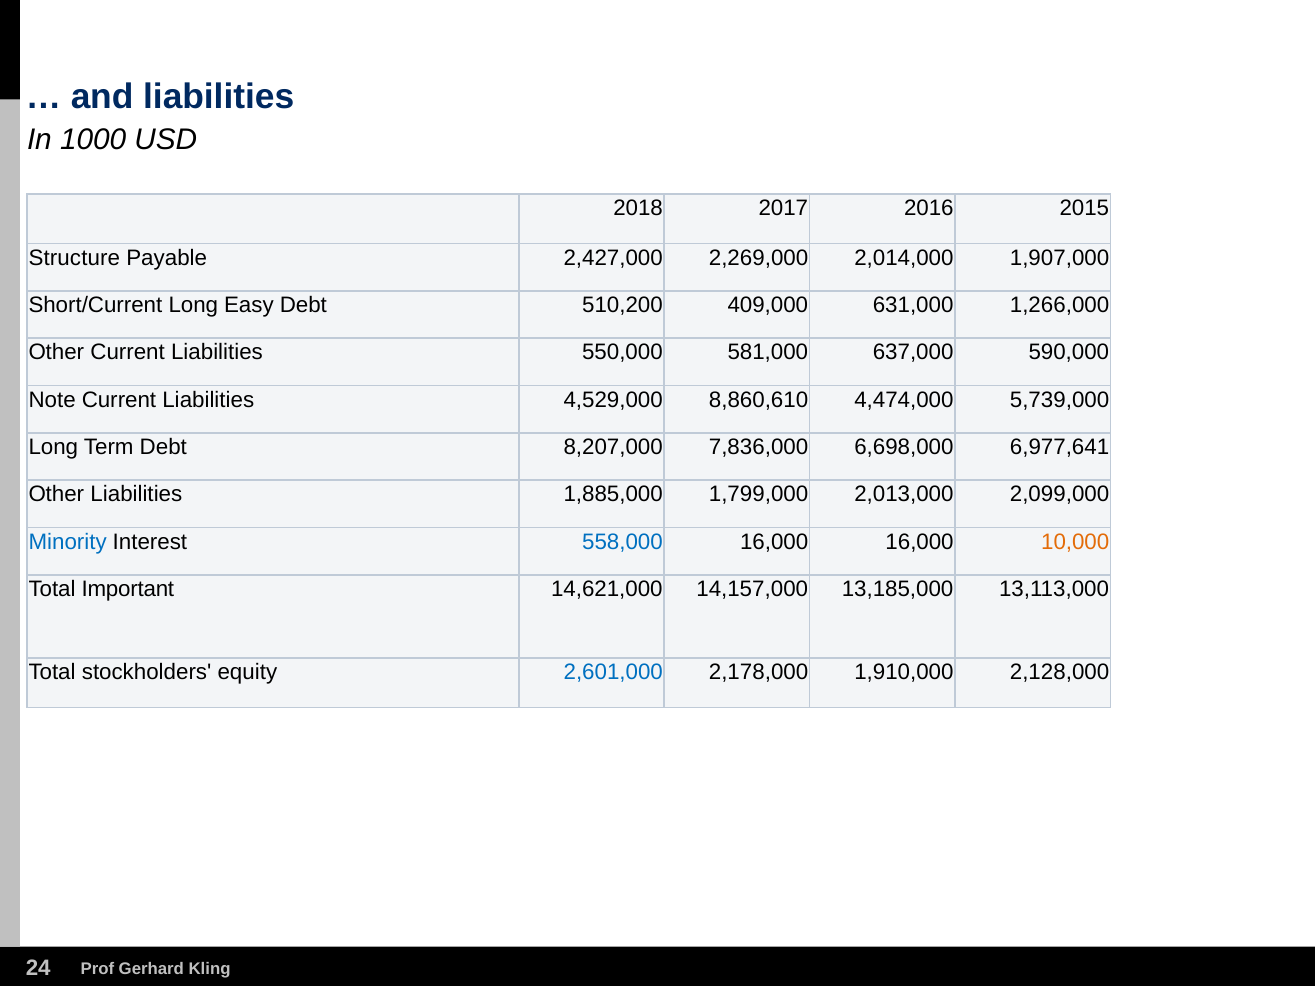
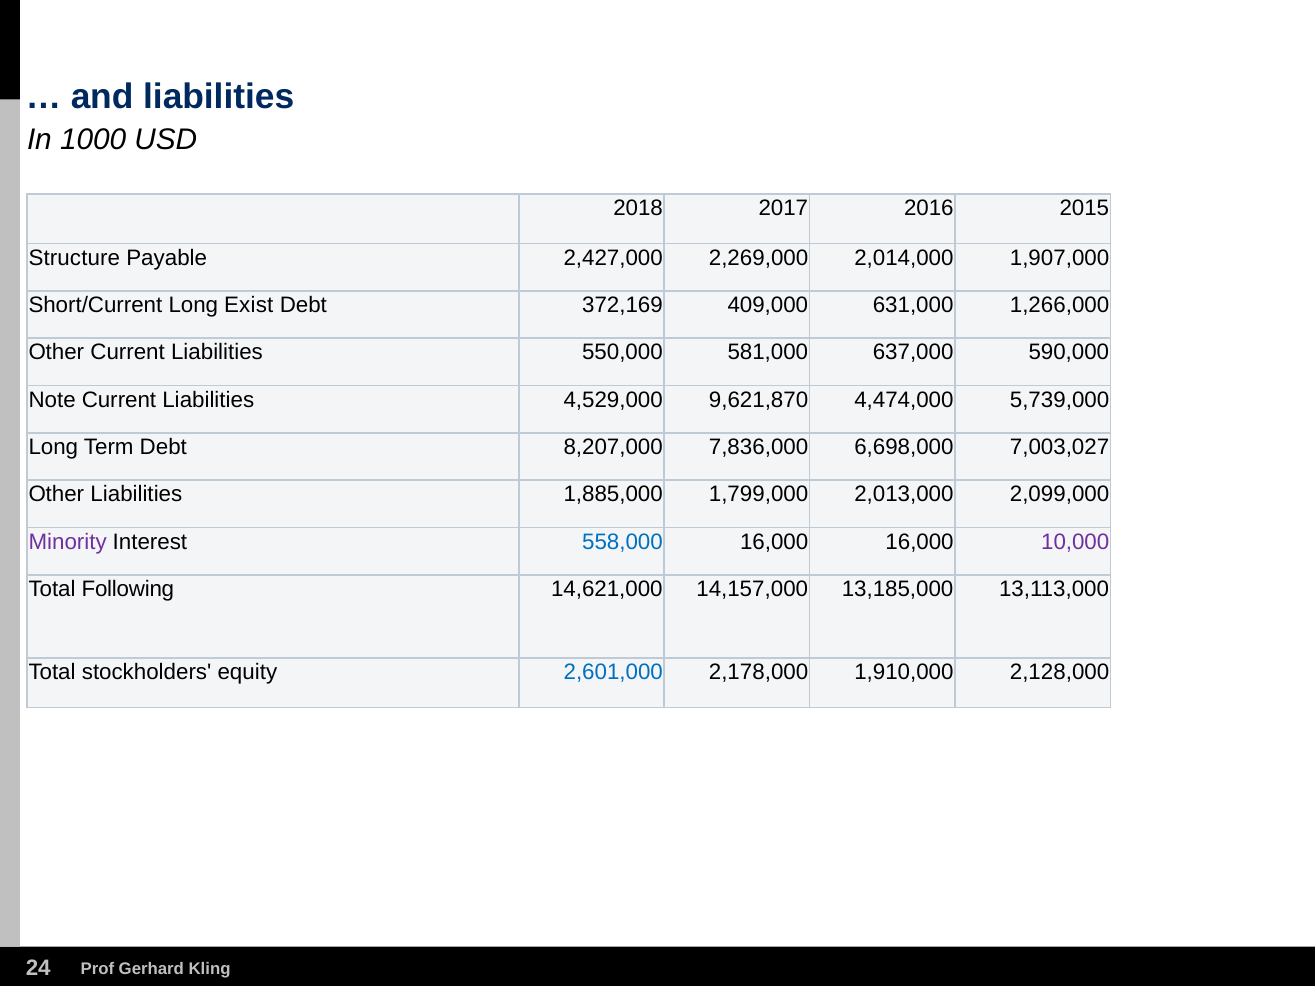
Easy: Easy -> Exist (249, 305)
510,200: 510,200 -> 372,169 (622, 305)
8,860,610: 8,860,610 -> 9,621,870 (759, 400)
6,977,641: 6,977,641 -> 7,003,027 (1060, 447)
Minority colour: blue -> purple (68, 542)
10,000 colour: orange -> purple (1075, 542)
Important: Important -> Following (128, 589)
